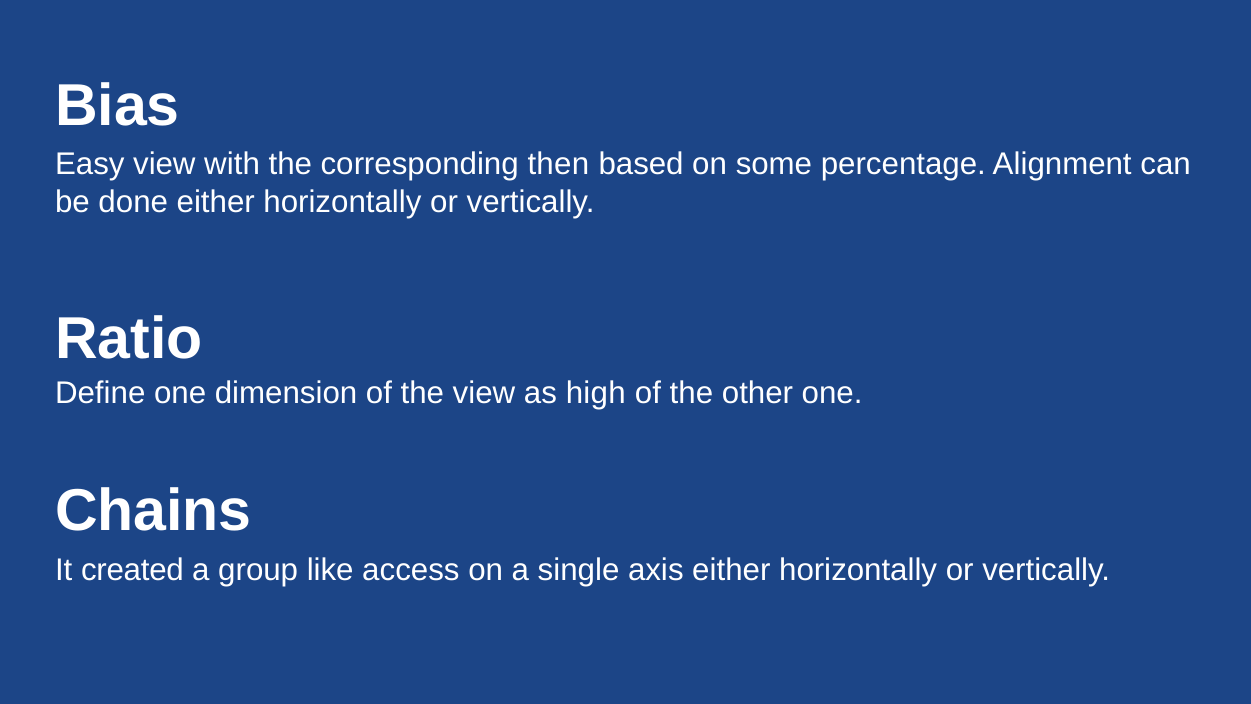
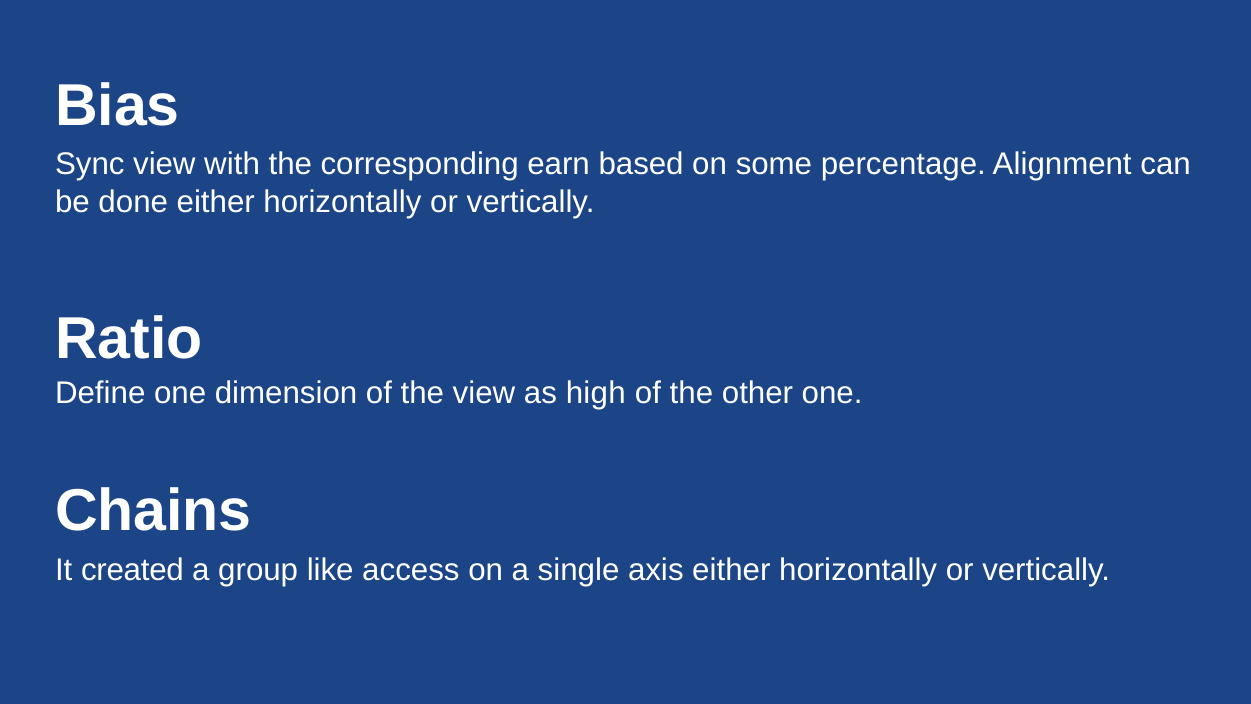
Easy: Easy -> Sync (90, 164)
then: then -> earn (559, 164)
